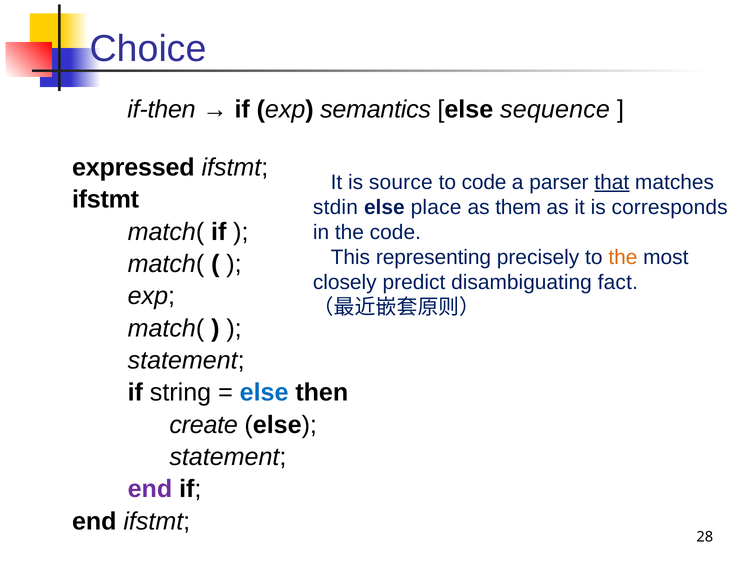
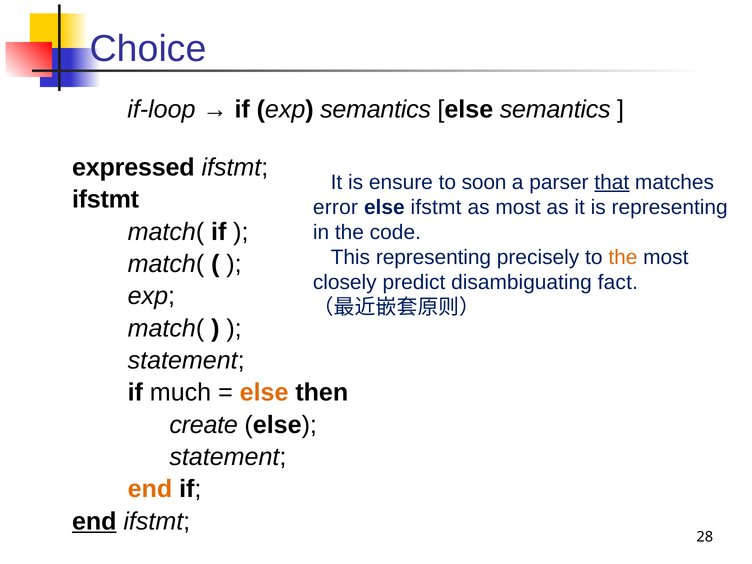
if-then: if-then -> if-loop (161, 109)
else sequence: sequence -> semantics (555, 109)
source: source -> ensure (401, 182)
to code: code -> soon (484, 182)
stdin: stdin -> error (335, 207)
else place: place -> ifstmt (436, 207)
as them: them -> most (518, 207)
is corresponds: corresponds -> representing (670, 207)
string: string -> much (181, 393)
else colour: blue -> orange (264, 393)
end colour: purple -> orange (150, 489)
end underline: none -> present (94, 521)
